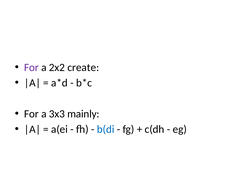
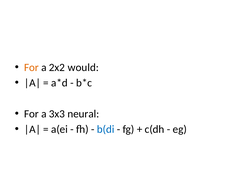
For colour: purple -> orange (31, 67)
create: create -> would (83, 67)
mainly: mainly -> neural (83, 114)
